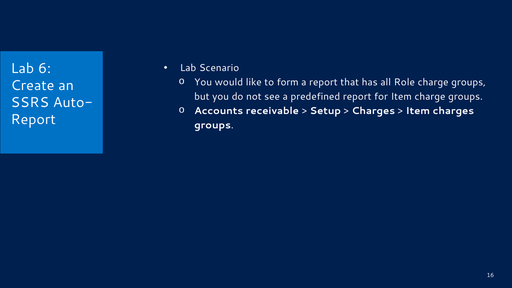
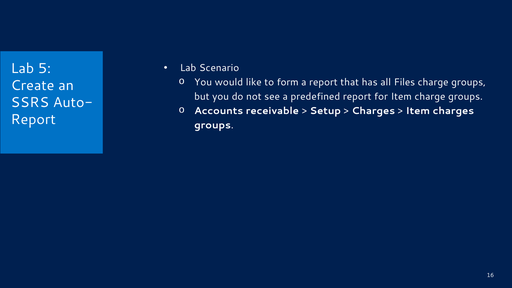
6: 6 -> 5 (44, 68)
Role: Role -> Files (404, 82)
